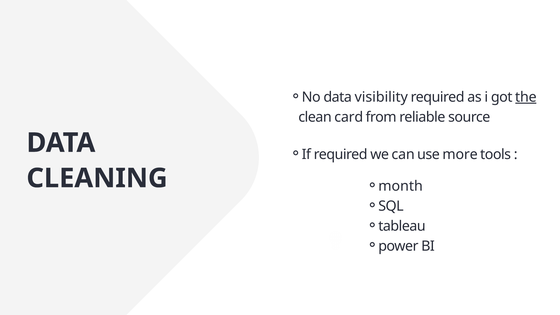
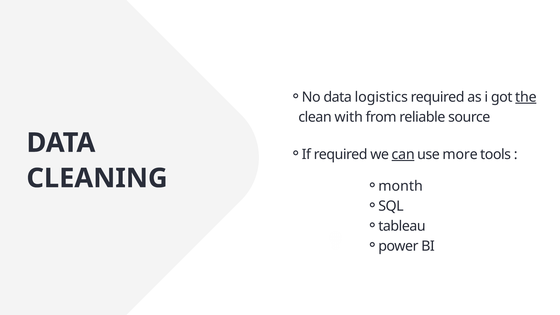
visibility: visibility -> logistics (381, 97)
card: card -> with (349, 117)
can underline: none -> present (403, 154)
